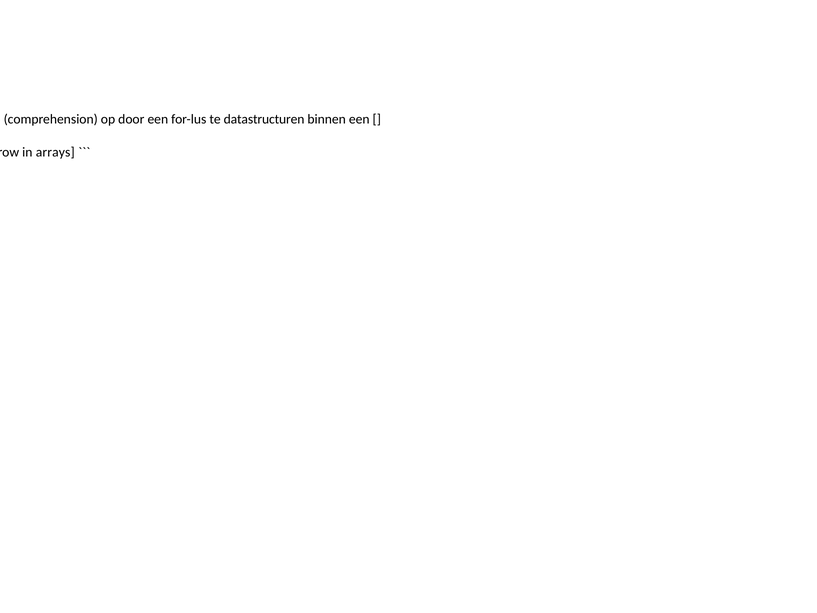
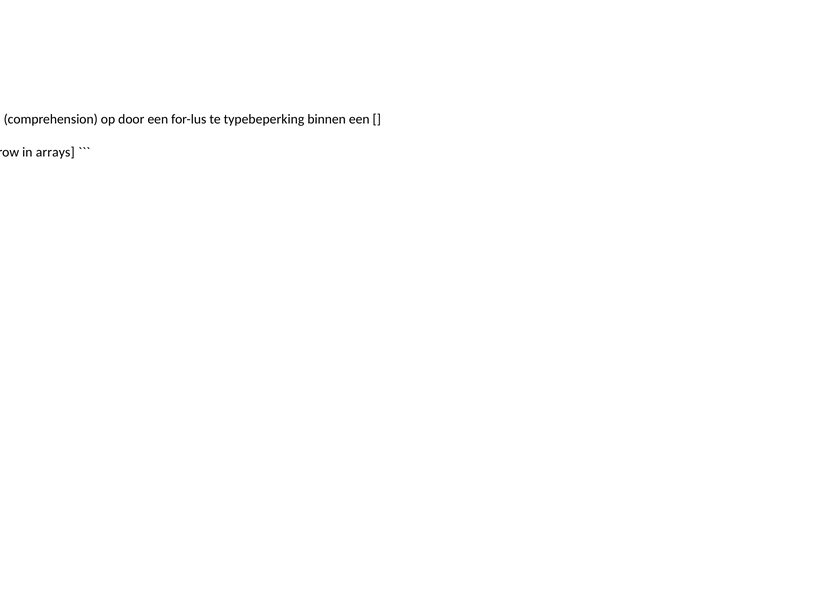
datastructuren: datastructuren -> typebeperking (264, 119)
